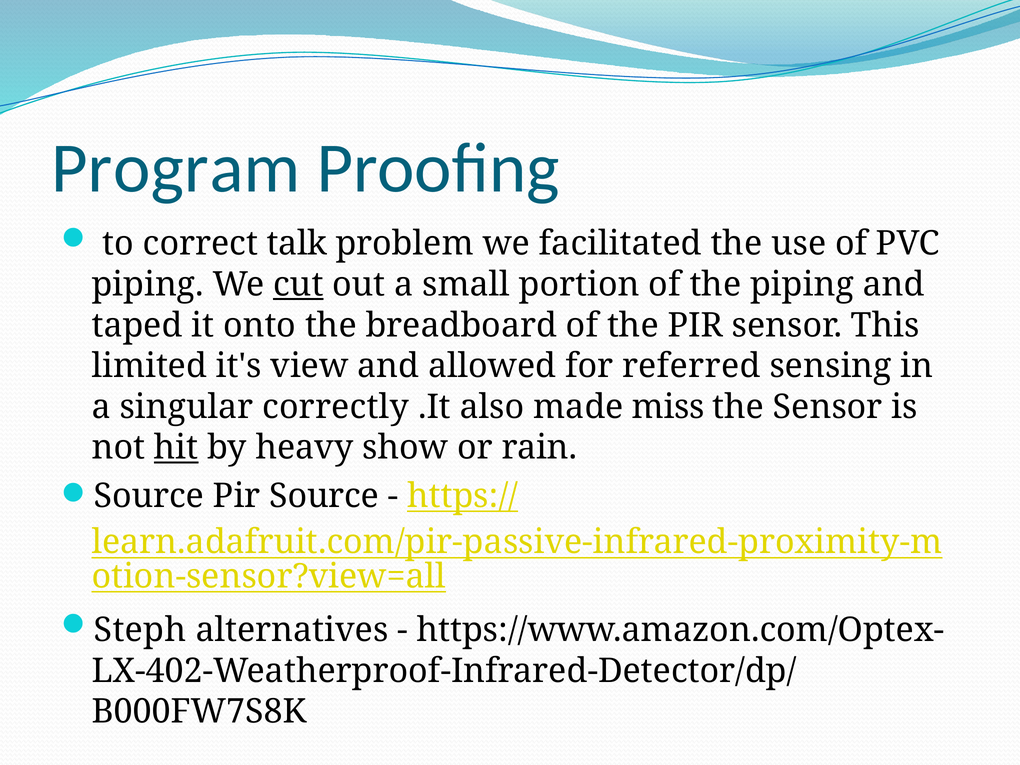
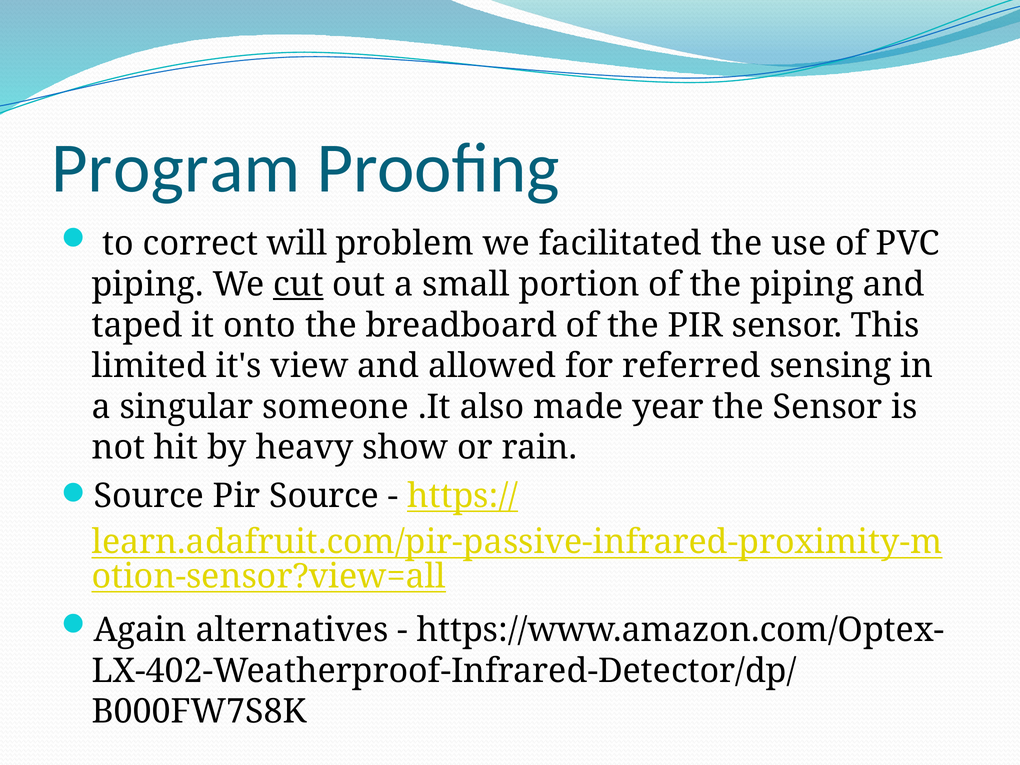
talk: talk -> will (297, 244)
correctly: correctly -> someone (336, 407)
miss: miss -> year (668, 407)
hit underline: present -> none (176, 448)
Steph: Steph -> Again (140, 630)
